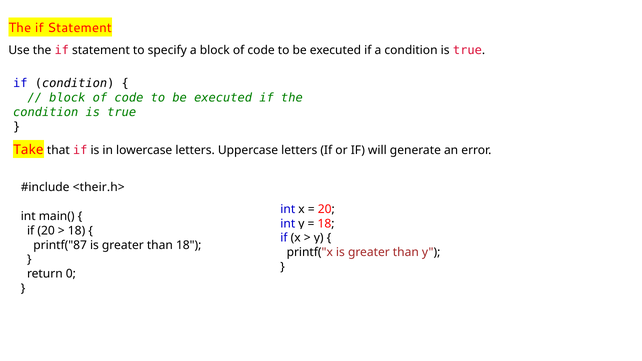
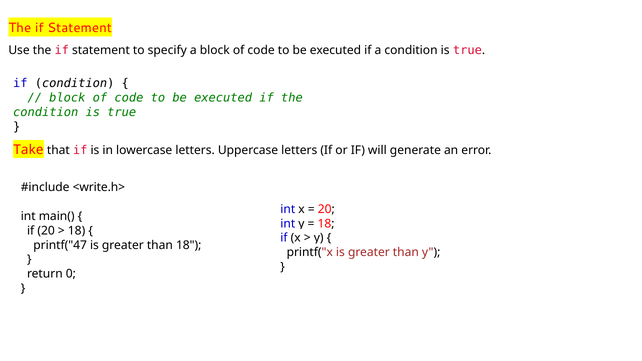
<their.h>: <their.h> -> <write.h> (99, 187)
printf("87: printf("87 -> printf("47 (60, 245)
